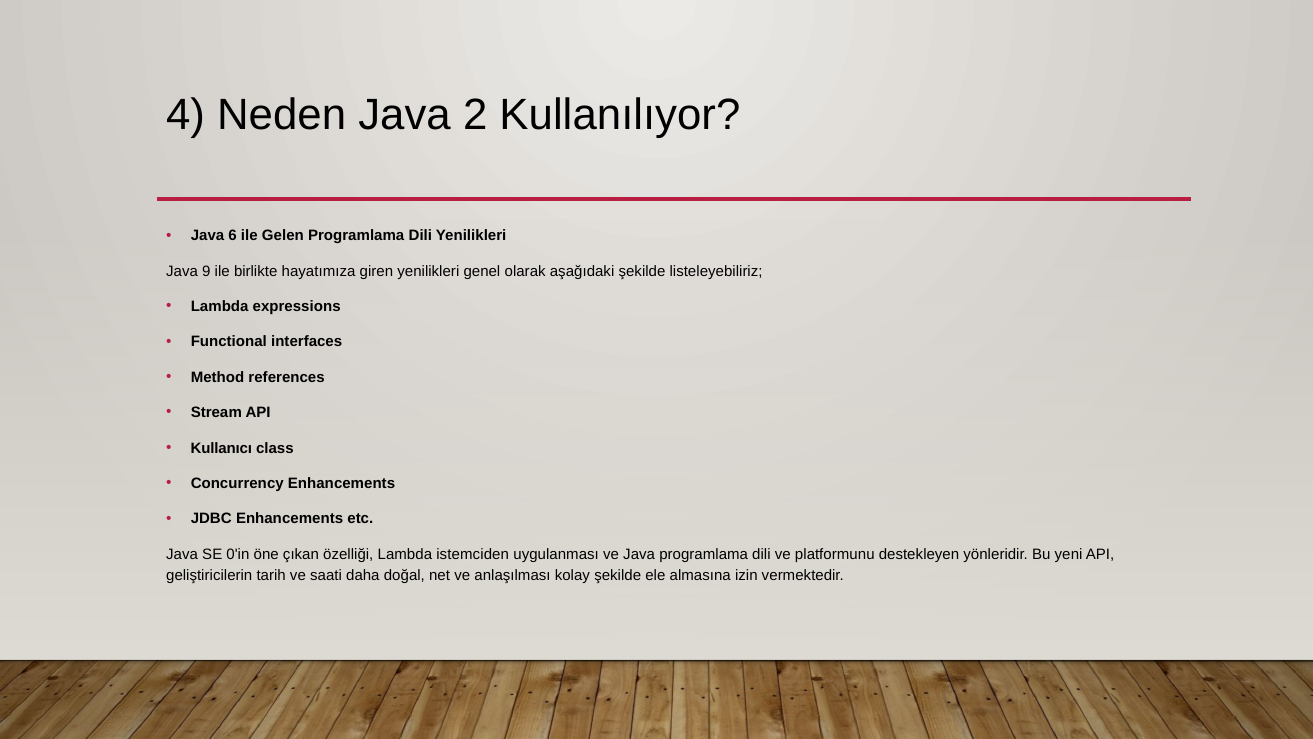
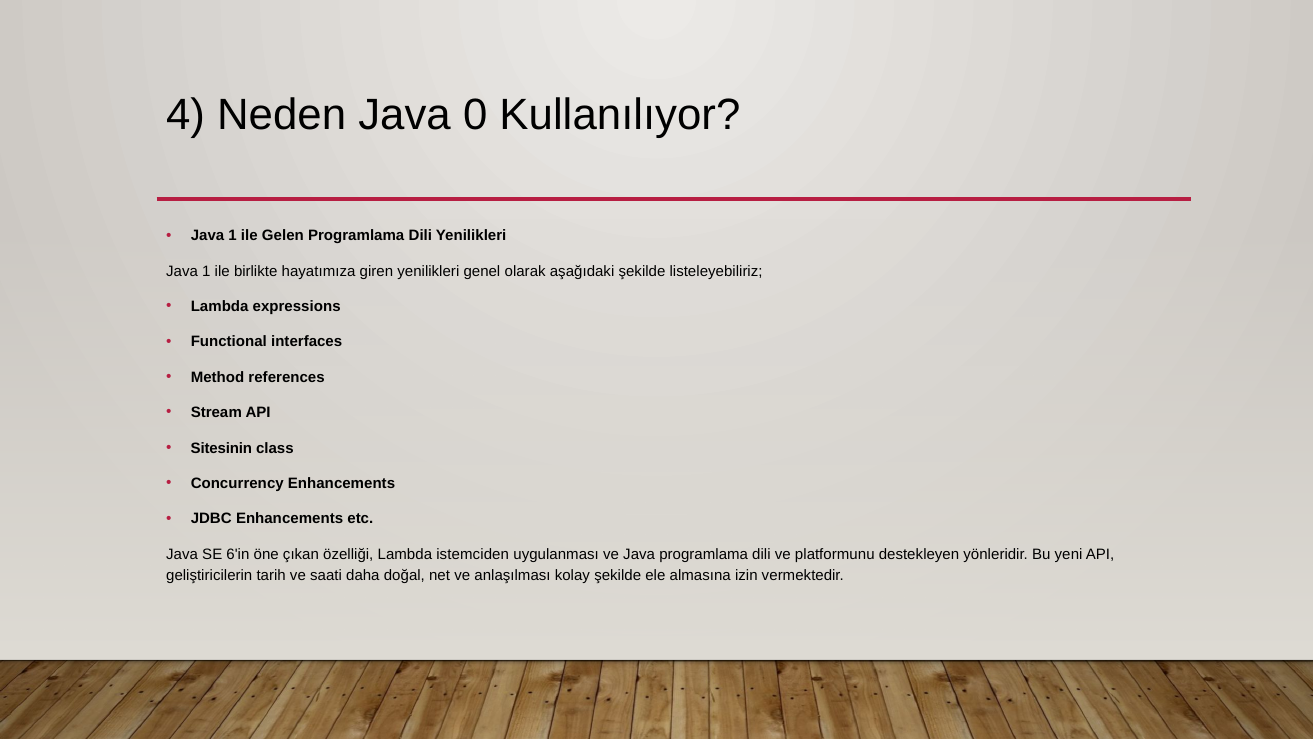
2: 2 -> 0 (475, 115)
6: 6 -> 1 (233, 236)
9: 9 -> 1 (206, 271)
Kullanıcı: Kullanıcı -> Sitesinin (221, 448)
0'in: 0'in -> 6'in (238, 554)
